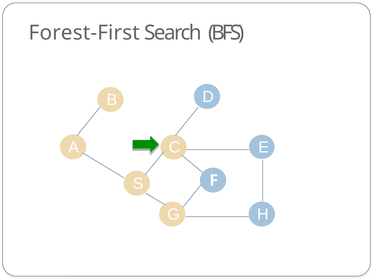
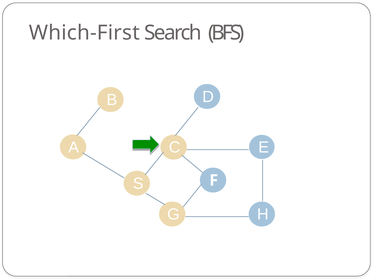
Forest-First: Forest-First -> Which-First (84, 33)
